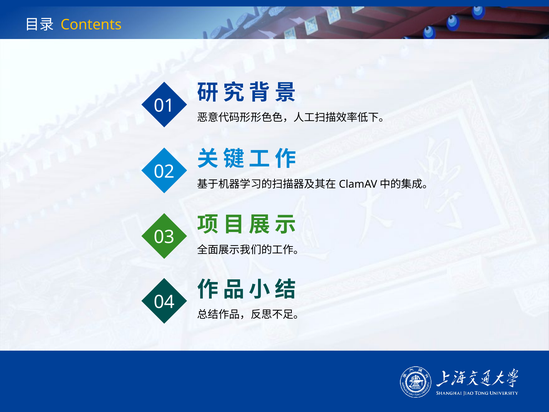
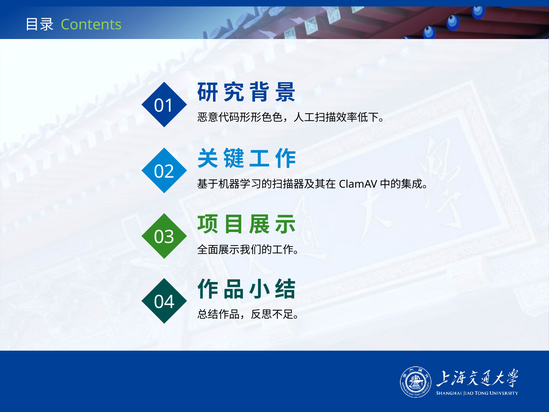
Contents colour: yellow -> light green (91, 25)
